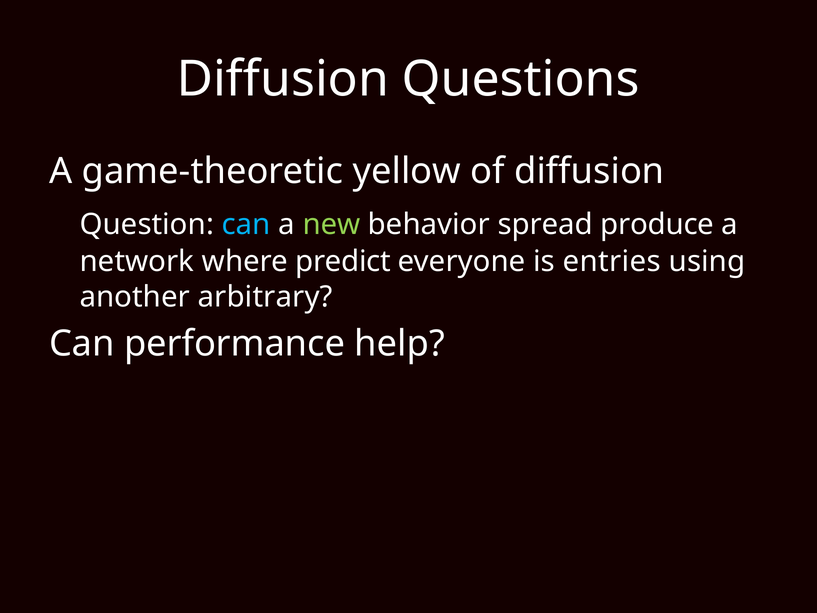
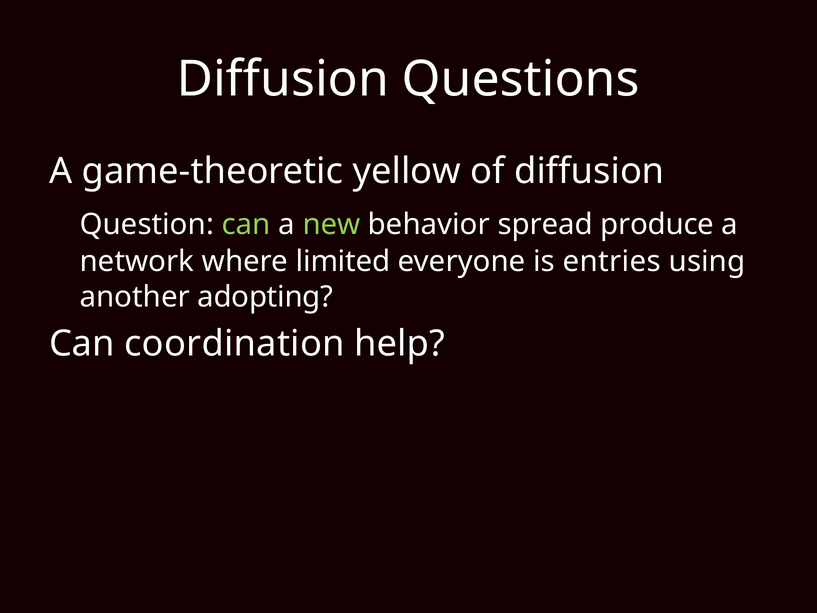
can colour: light blue -> light green (246, 224)
predict: predict -> limited (343, 261)
arbitrary: arbitrary -> adopting (265, 297)
performance: performance -> coordination (234, 344)
